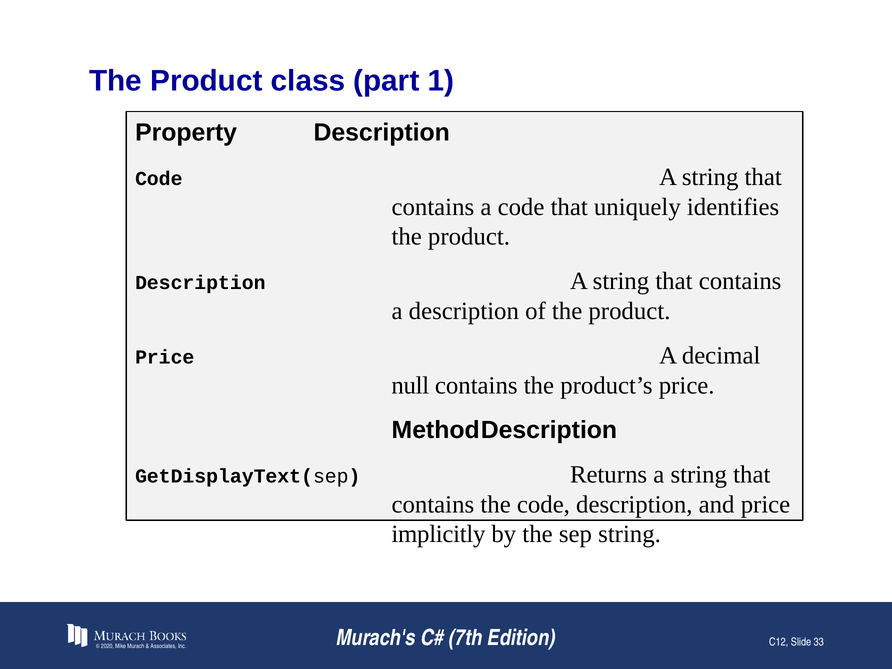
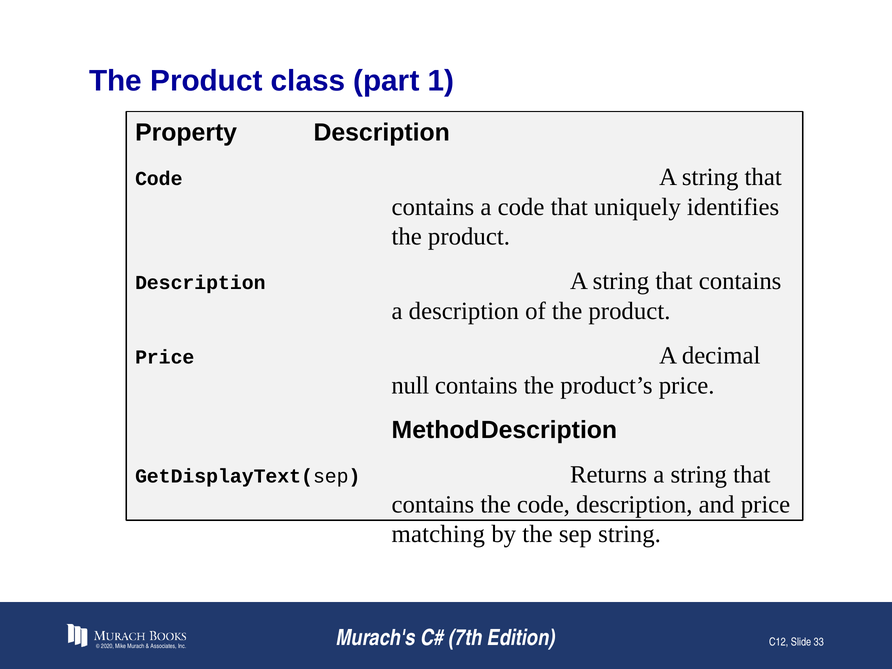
implicitly: implicitly -> matching (438, 534)
